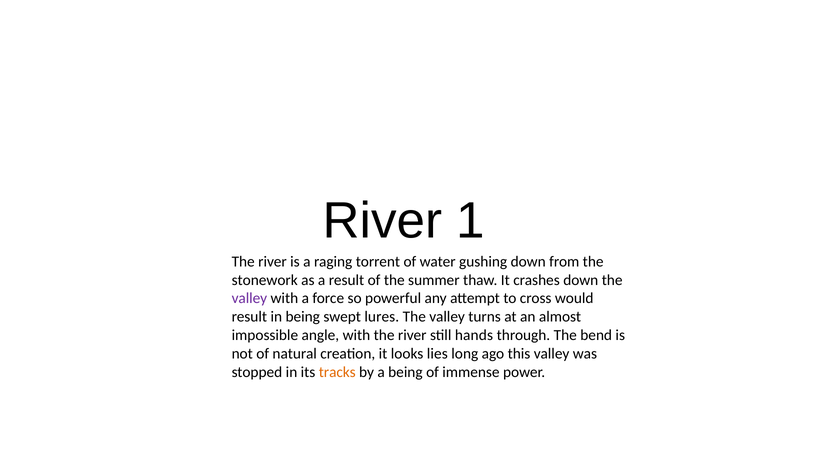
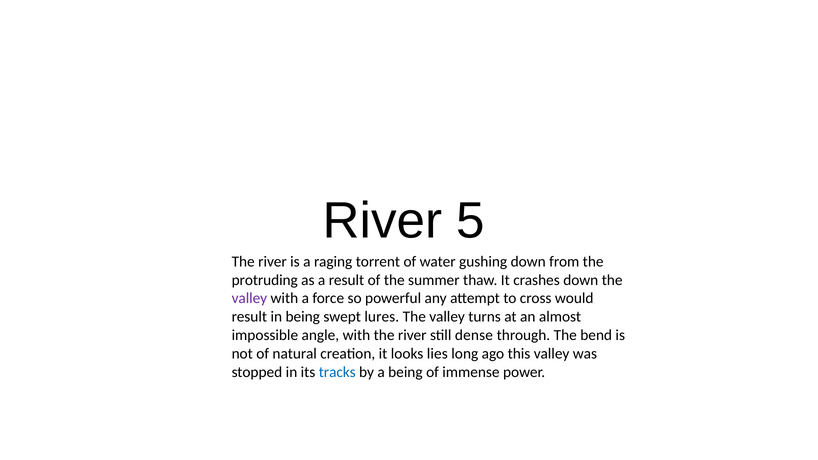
1: 1 -> 5 (471, 221)
stonework: stonework -> protruding (265, 280)
hands: hands -> dense (474, 335)
tracks colour: orange -> blue (337, 372)
